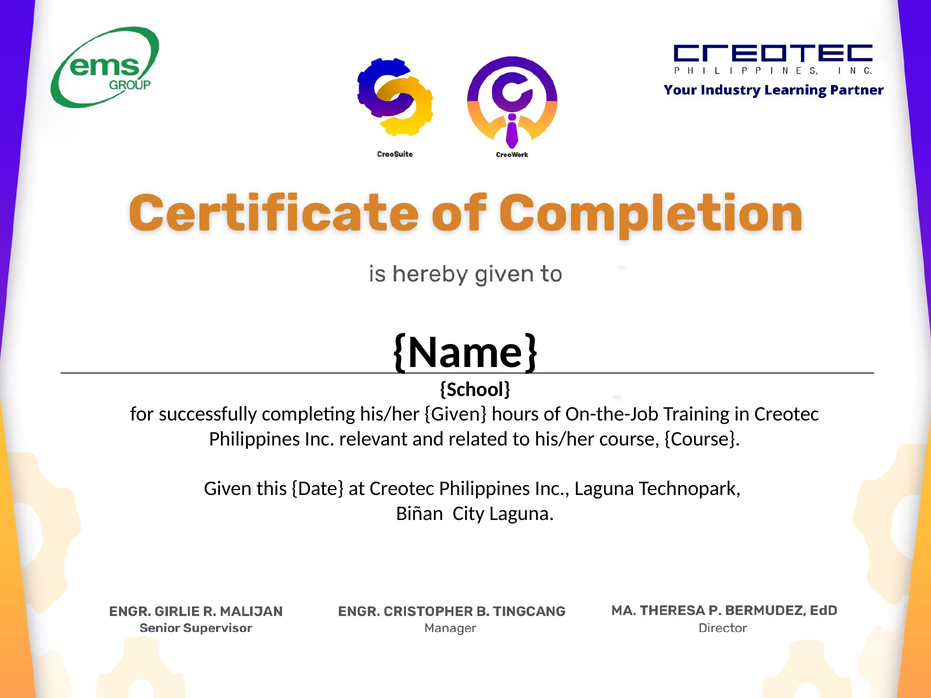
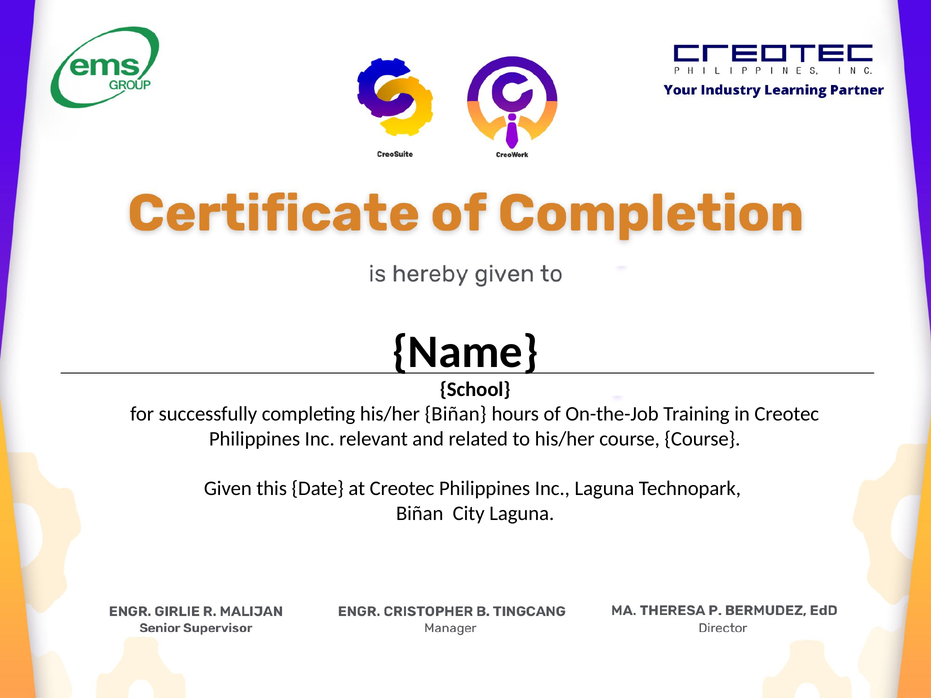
his/her Given: Given -> Biñan (456, 414)
